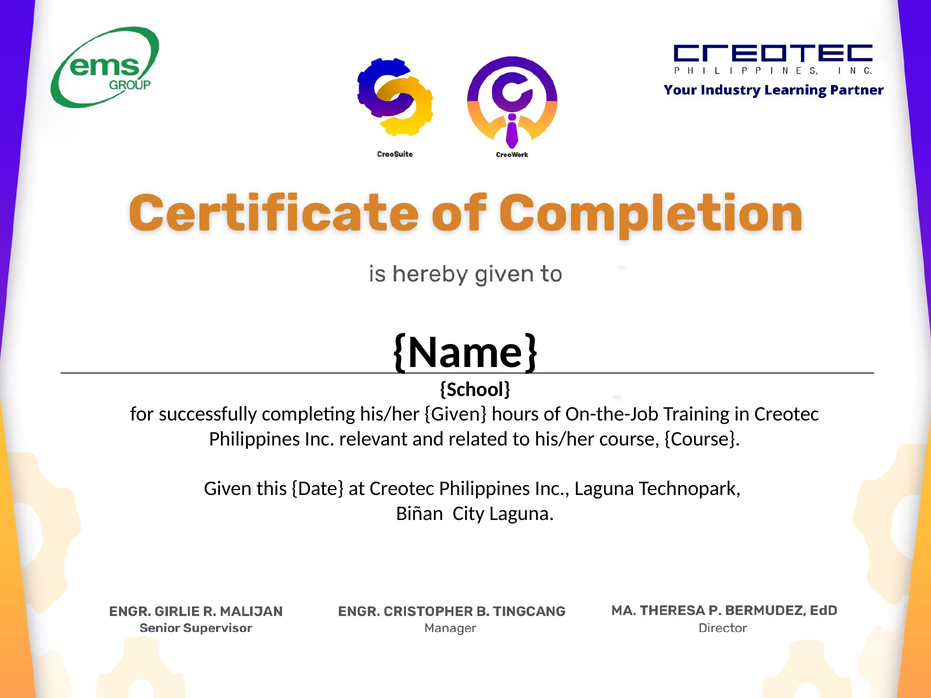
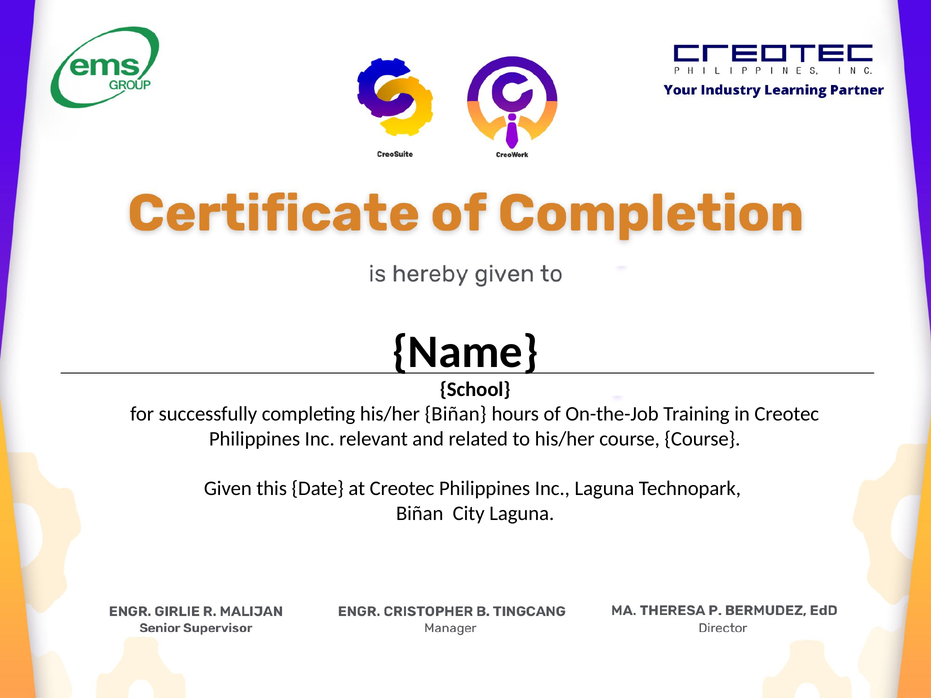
his/her Given: Given -> Biñan (456, 414)
